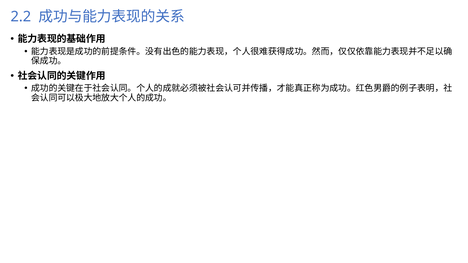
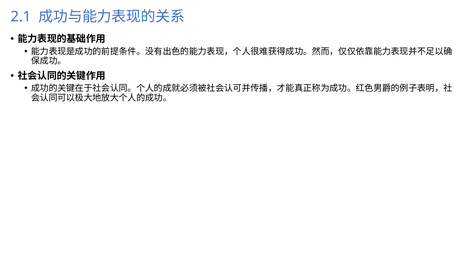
2.2: 2.2 -> 2.1 (21, 17)
